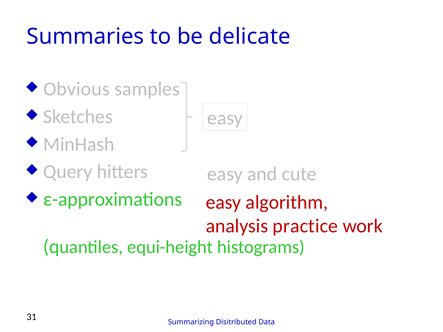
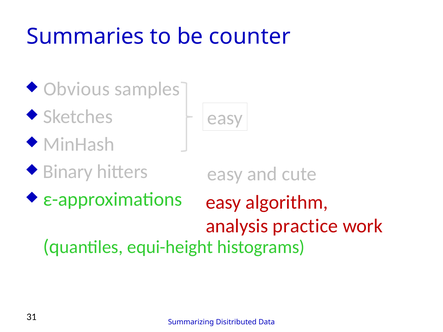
delicate: delicate -> counter (250, 37)
Query: Query -> Binary (68, 172)
